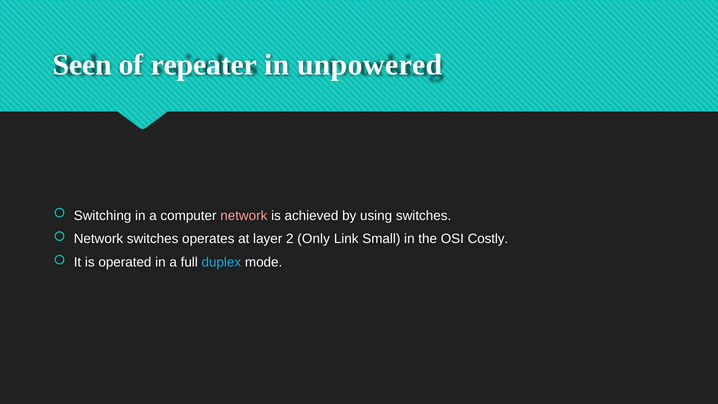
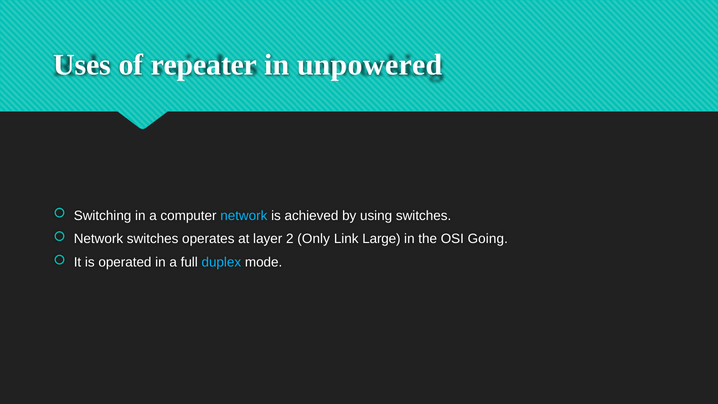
Seen: Seen -> Uses (82, 65)
network colour: pink -> light blue (244, 216)
Small: Small -> Large (381, 239)
Costly: Costly -> Going (488, 239)
